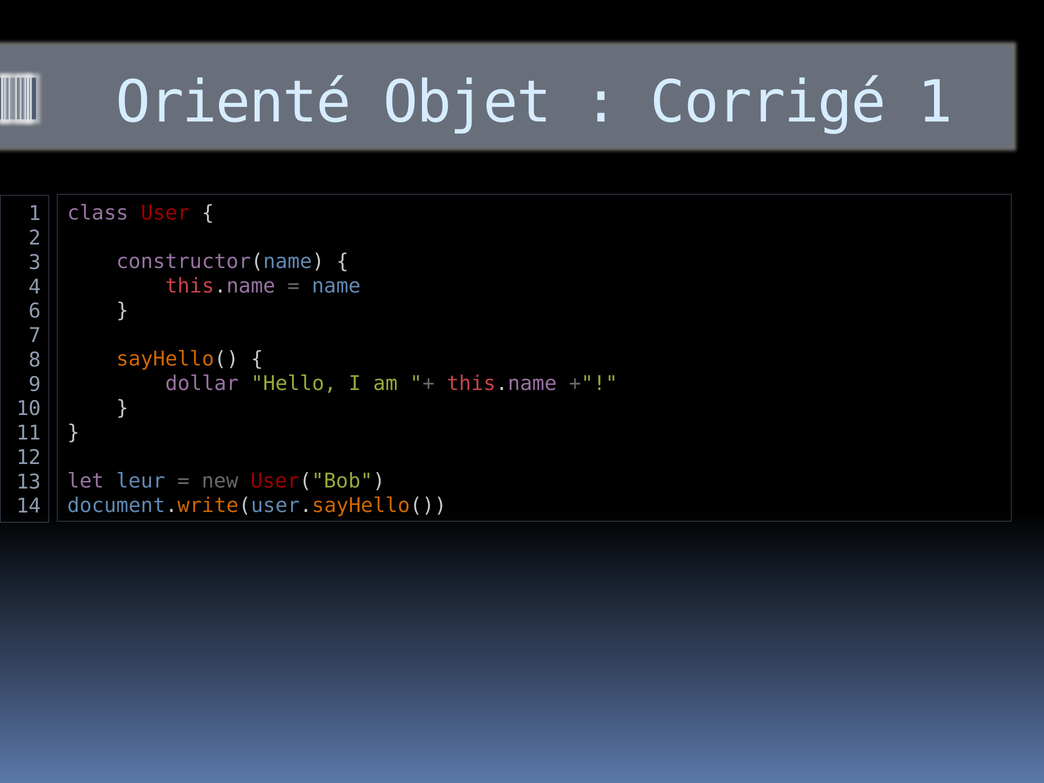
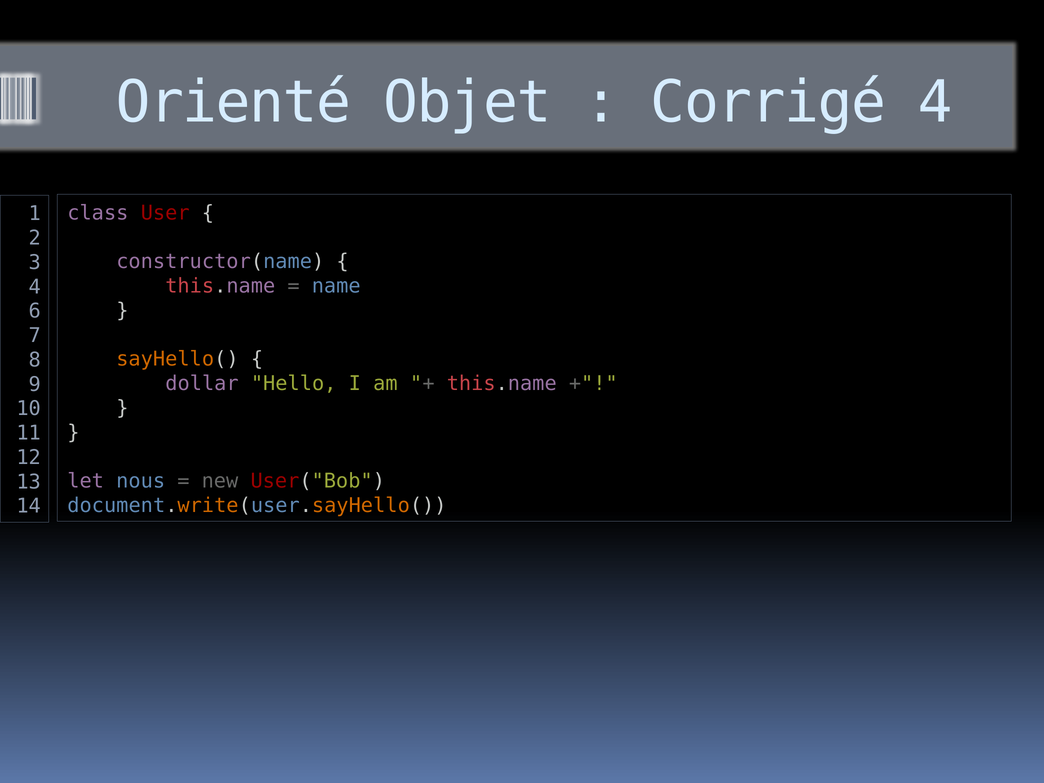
Corrigé 1: 1 -> 4 (935, 102)
leur: leur -> nous (141, 481)
